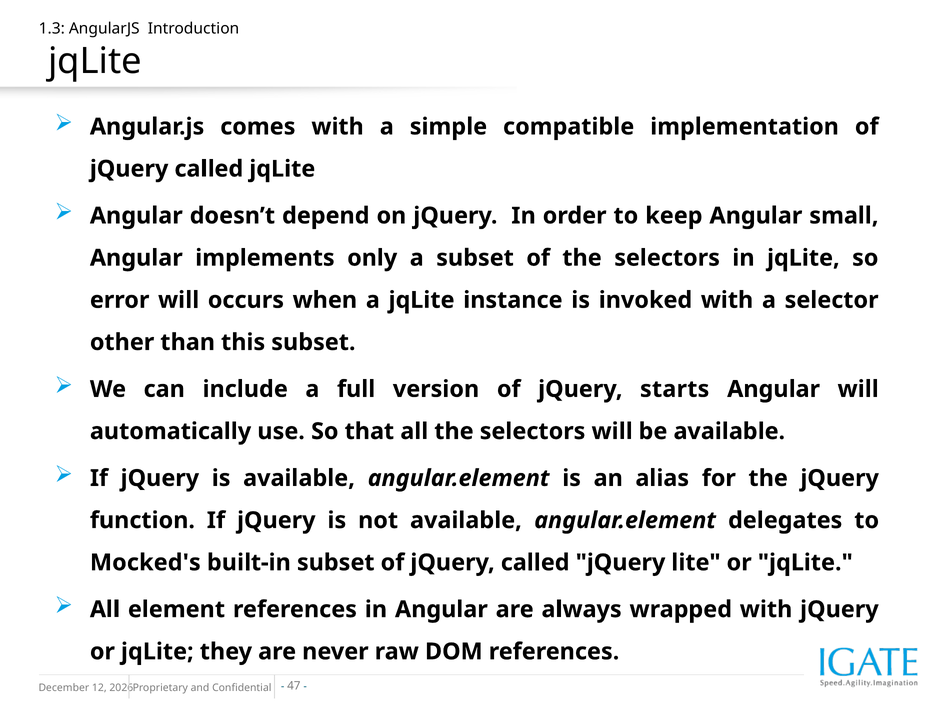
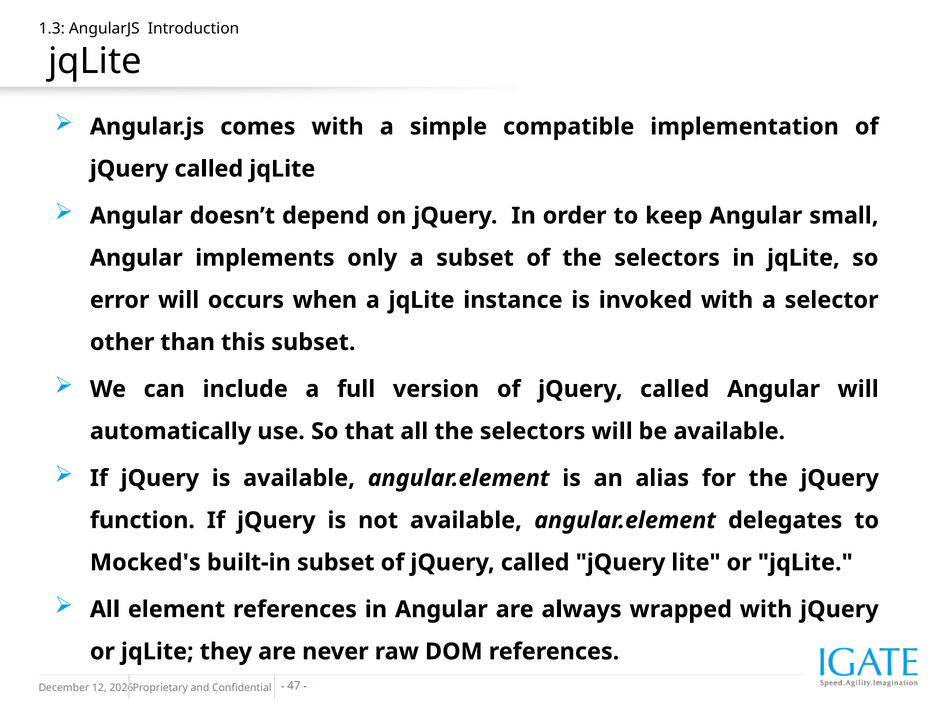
version of jQuery starts: starts -> called (675, 389)
